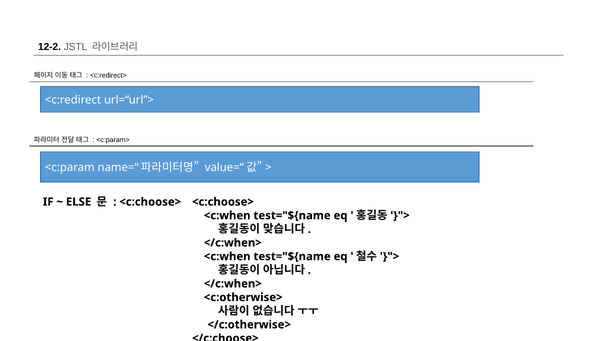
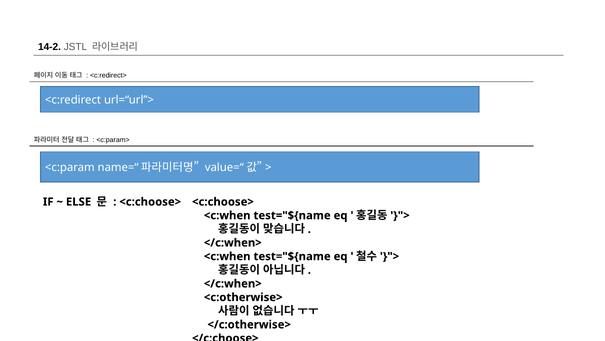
12-2: 12-2 -> 14-2 (49, 47)
